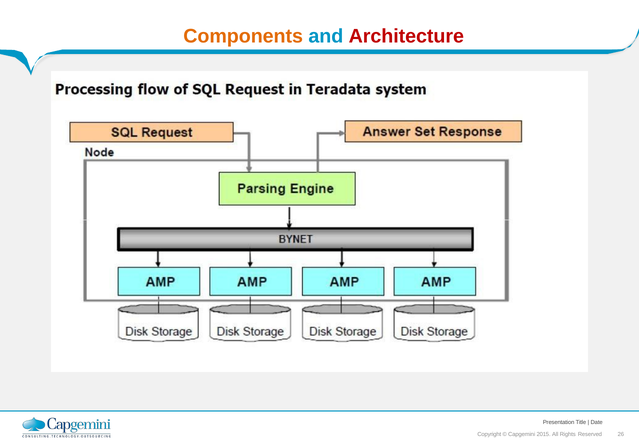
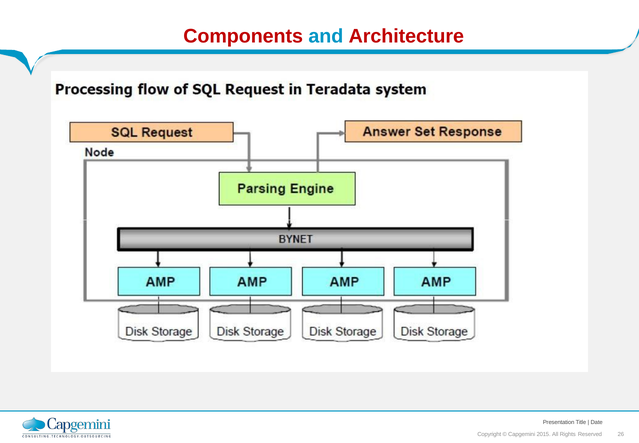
Components colour: orange -> red (243, 36)
